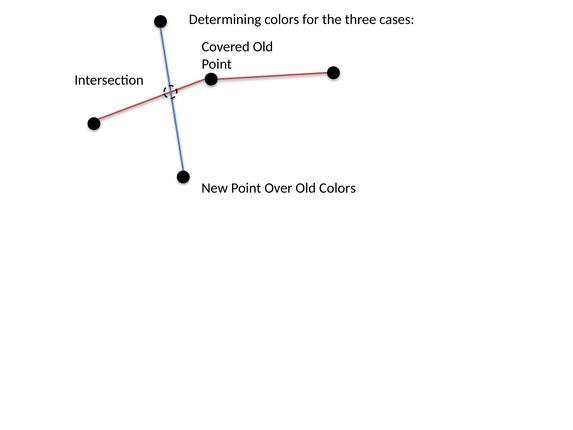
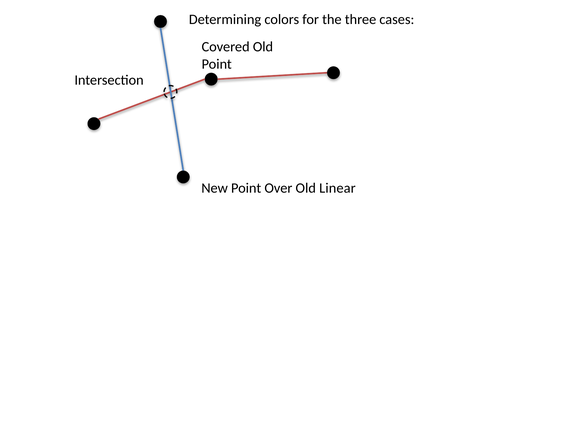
Old Colors: Colors -> Linear (337, 188)
